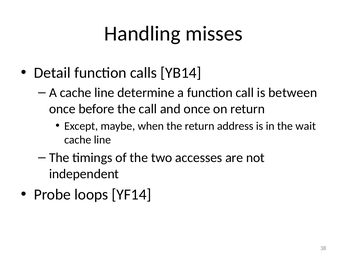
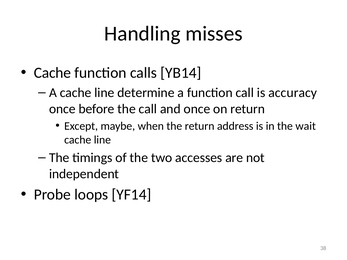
Detail: Detail -> Cache (52, 73)
between: between -> accuracy (293, 93)
